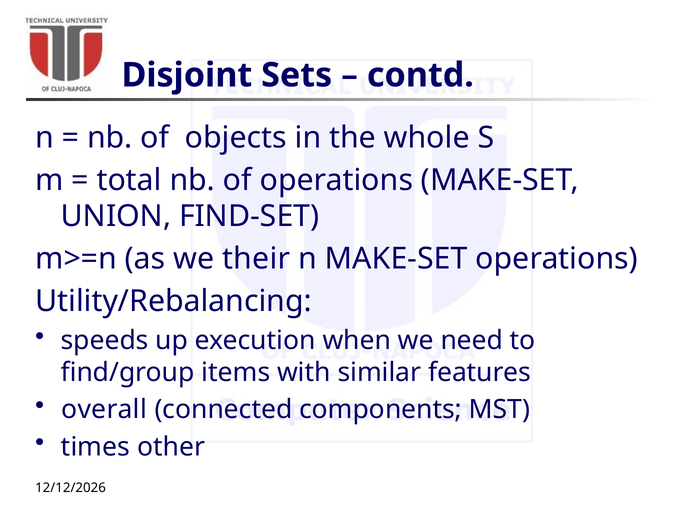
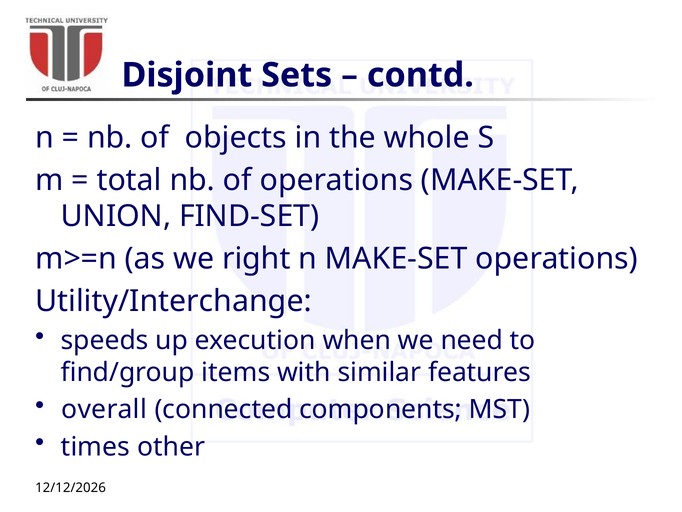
their: their -> right (256, 259)
Utility/Rebalancing: Utility/Rebalancing -> Utility/Interchange (174, 301)
